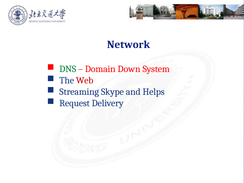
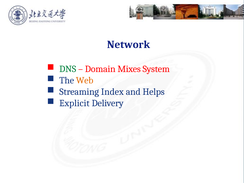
Down: Down -> Mixes (129, 69)
Web colour: red -> orange (85, 80)
Skype: Skype -> Index (112, 92)
Request: Request -> Explicit (74, 103)
